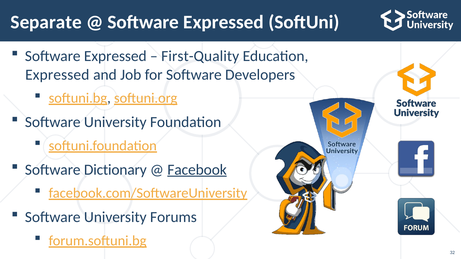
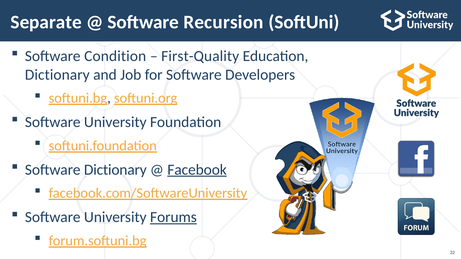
Expressed: Expressed -> Recursion (224, 22)
Expressed: Expressed -> Condition (115, 56)
Expressed: Expressed -> Dictionary (57, 75)
Forums underline: none -> present (173, 217)
